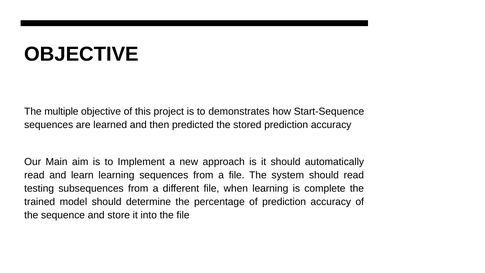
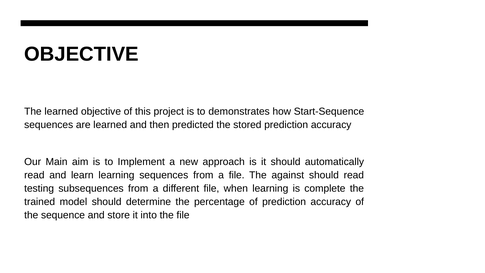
The multiple: multiple -> learned (61, 112)
system: system -> against (288, 175)
